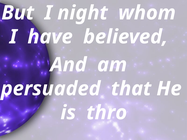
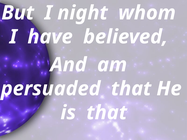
is thro: thro -> that (107, 113)
